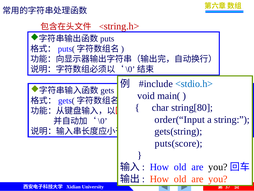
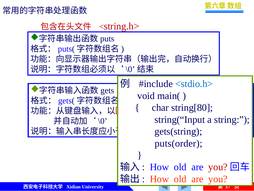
order(“Input: order(“Input -> string(“Input (180, 119)
puts(score: puts(score -> puts(order (179, 143)
you colour: black -> red (218, 167)
